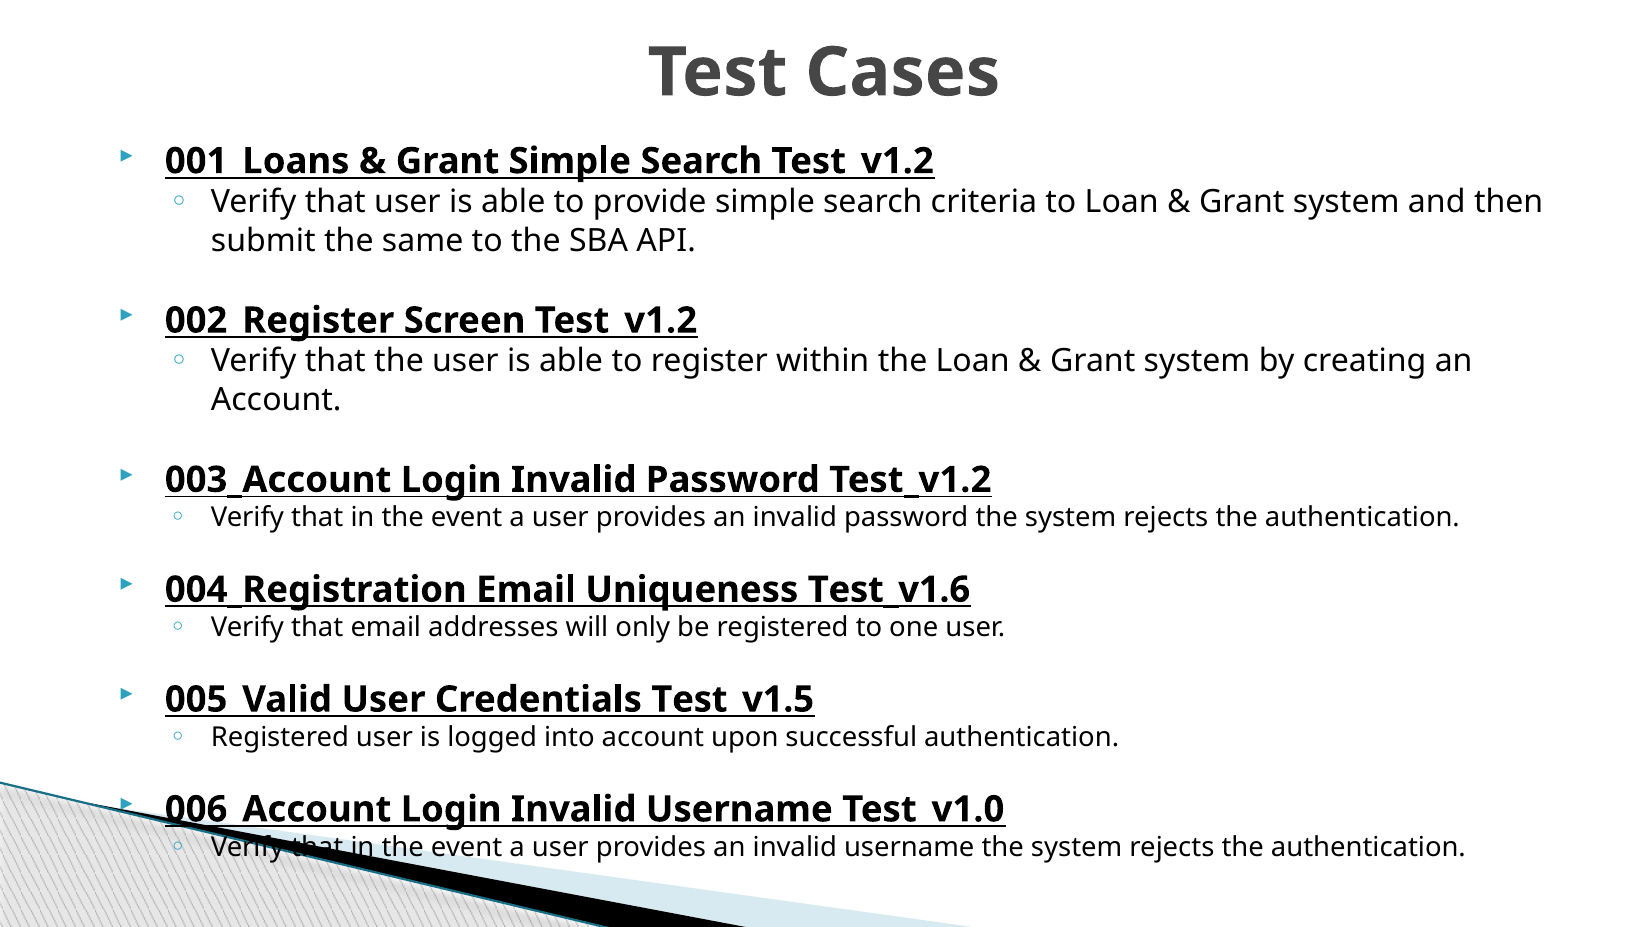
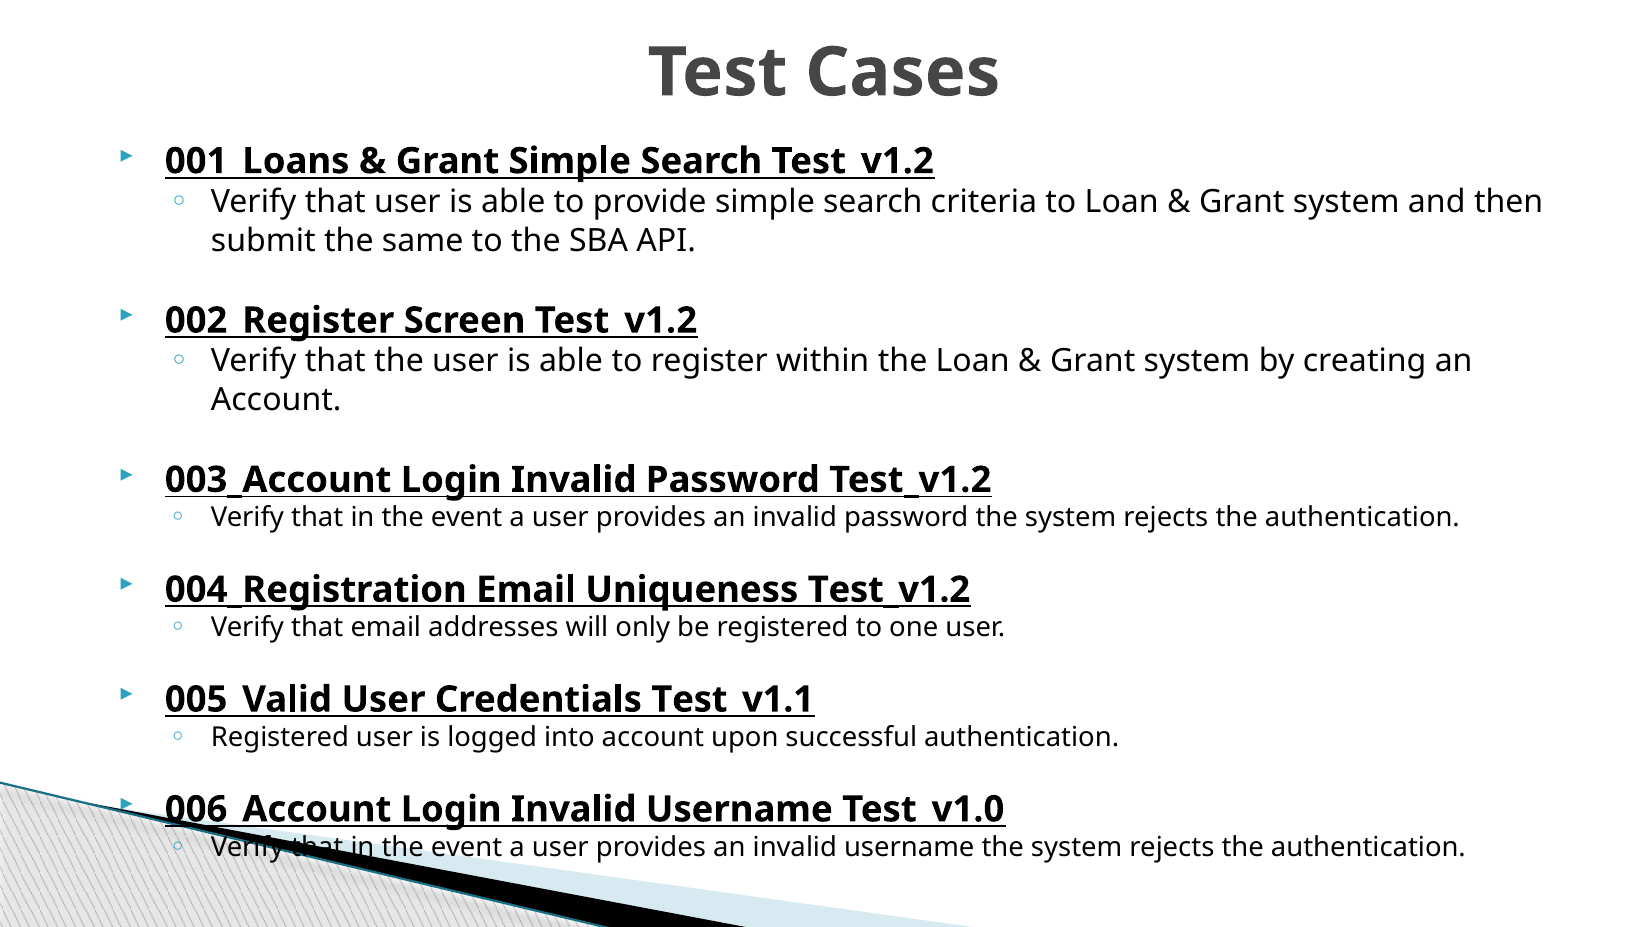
Uniqueness Test_v1.6: Test_v1.6 -> Test_v1.2 (889, 590)
Test_v1.5: Test_v1.5 -> Test_v1.1 (733, 700)
